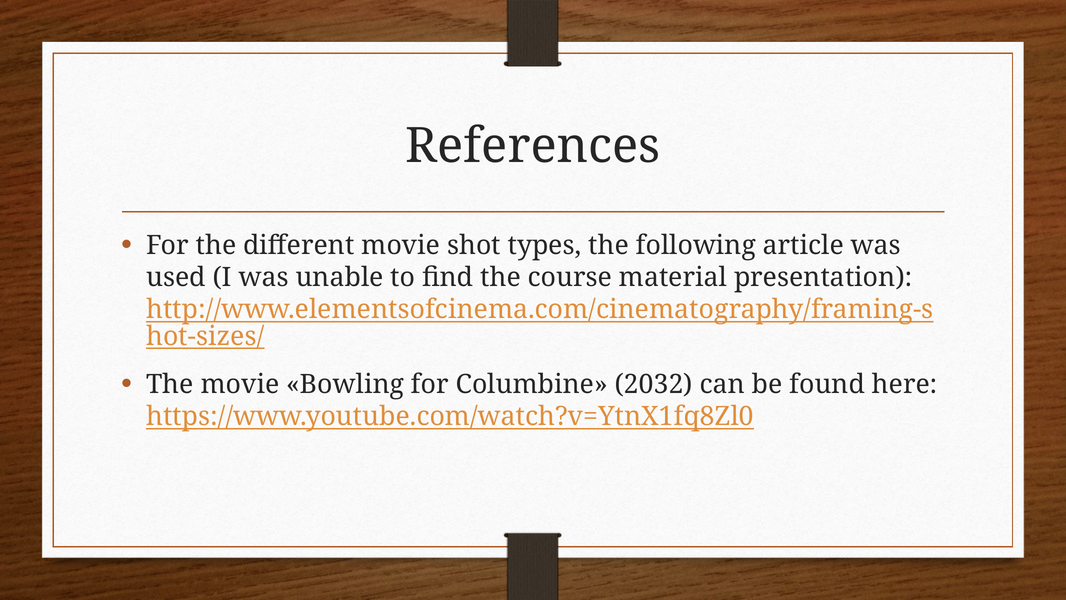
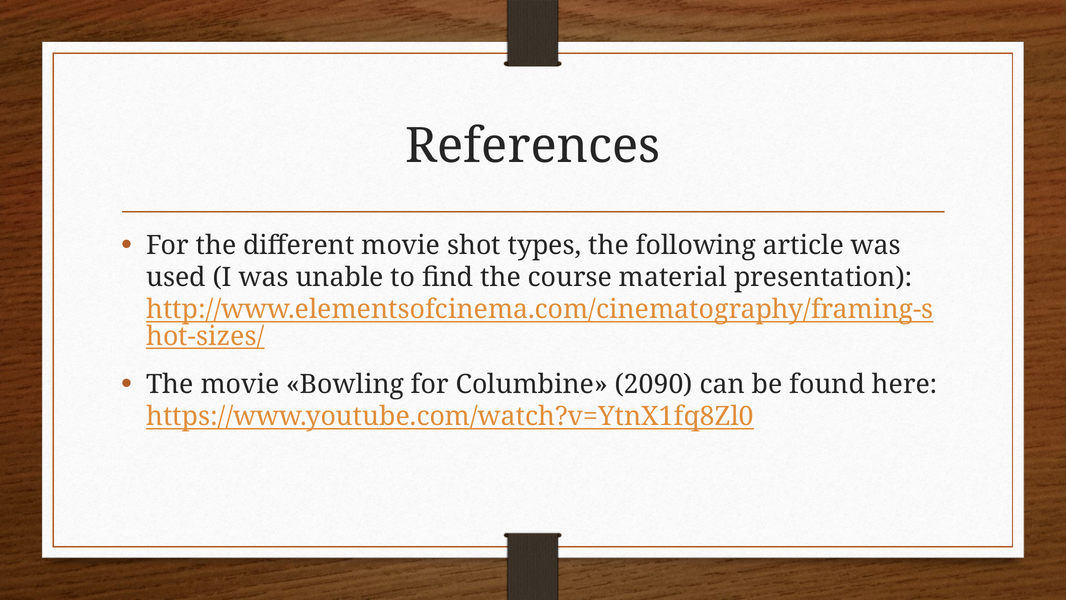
2032: 2032 -> 2090 (654, 384)
